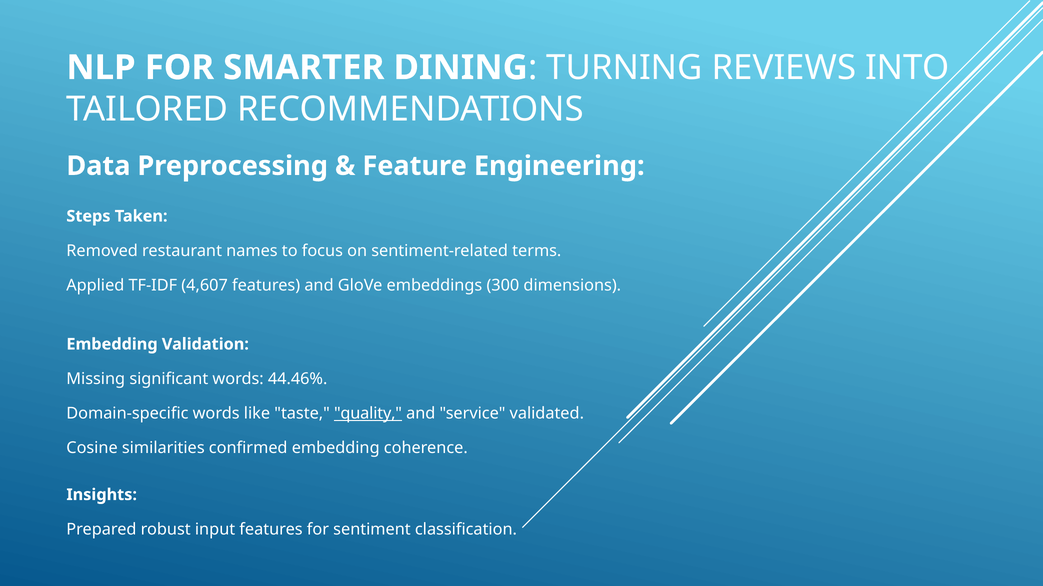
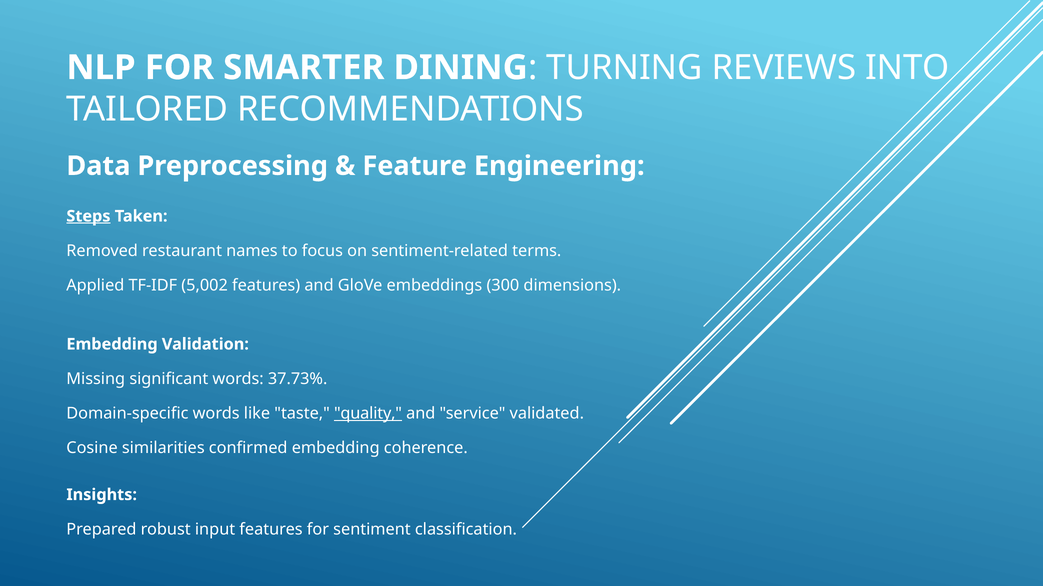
Steps underline: none -> present (88, 216)
4,607: 4,607 -> 5,002 (205, 286)
44.46%: 44.46% -> 37.73% (298, 379)
